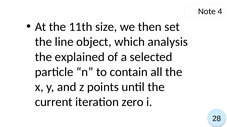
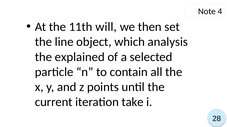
size: size -> will (106, 27)
zero: zero -> take (133, 103)
